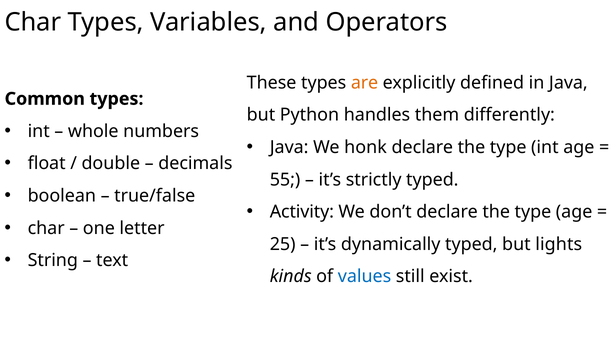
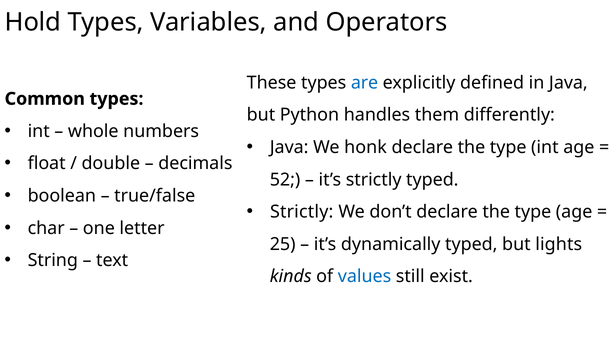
Char: Char -> Hold (33, 22)
are colour: orange -> blue (365, 83)
55: 55 -> 52 (285, 179)
Activity: Activity -> Strictly (302, 212)
